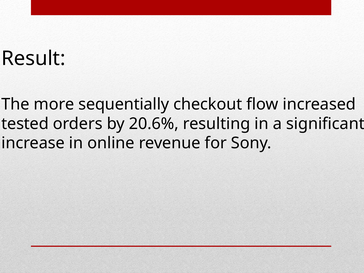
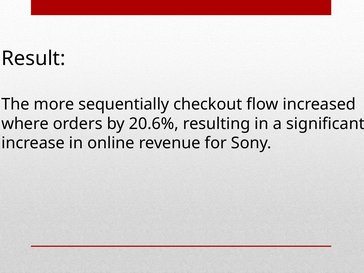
tested: tested -> where (25, 124)
